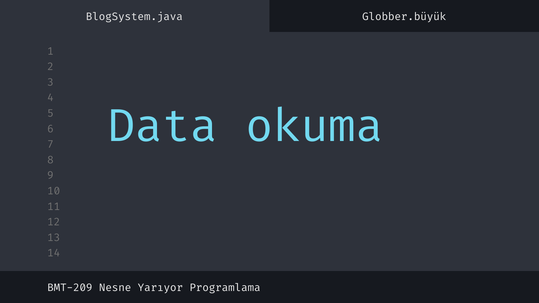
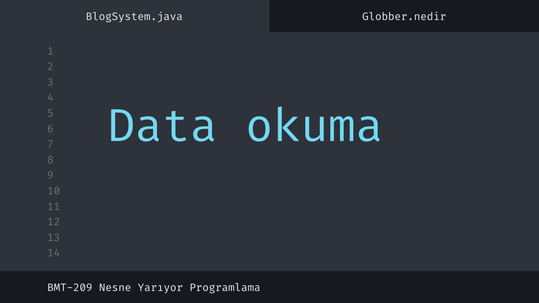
Globber.büyük: Globber.büyük -> Globber.nedir (404, 17)
